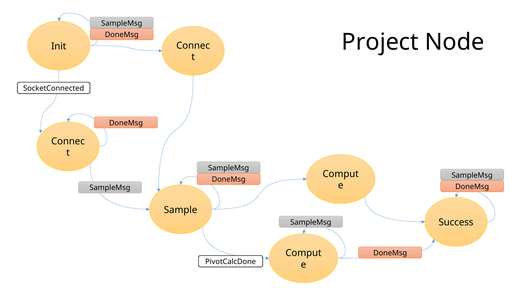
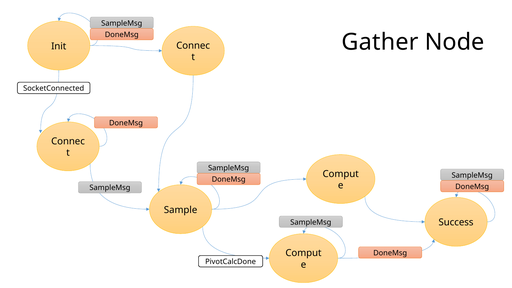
Project: Project -> Gather (380, 42)
